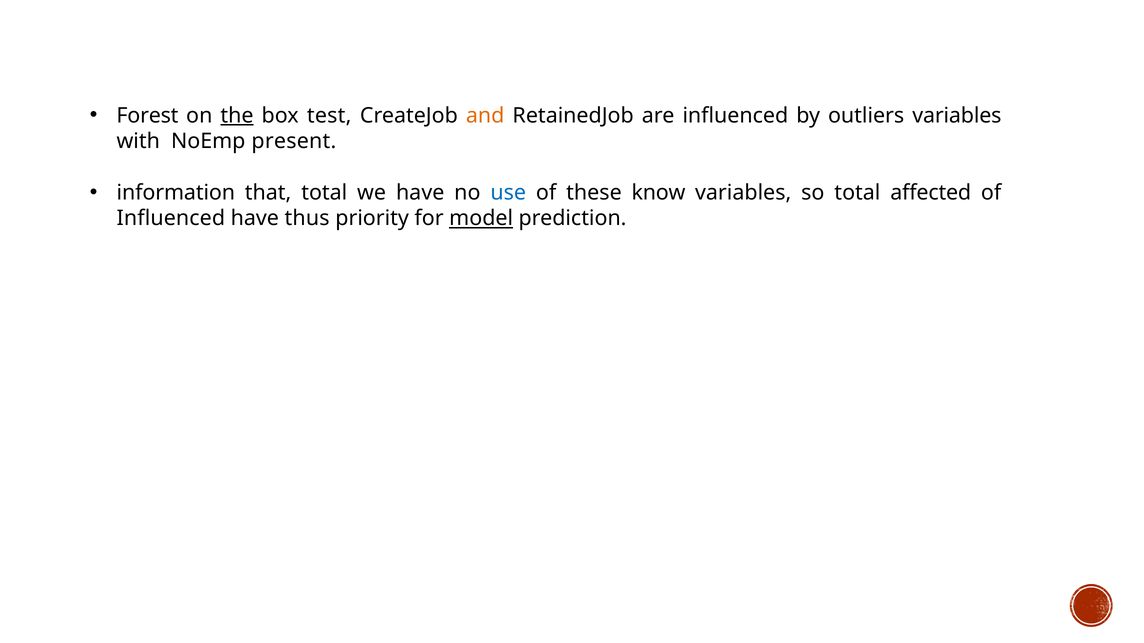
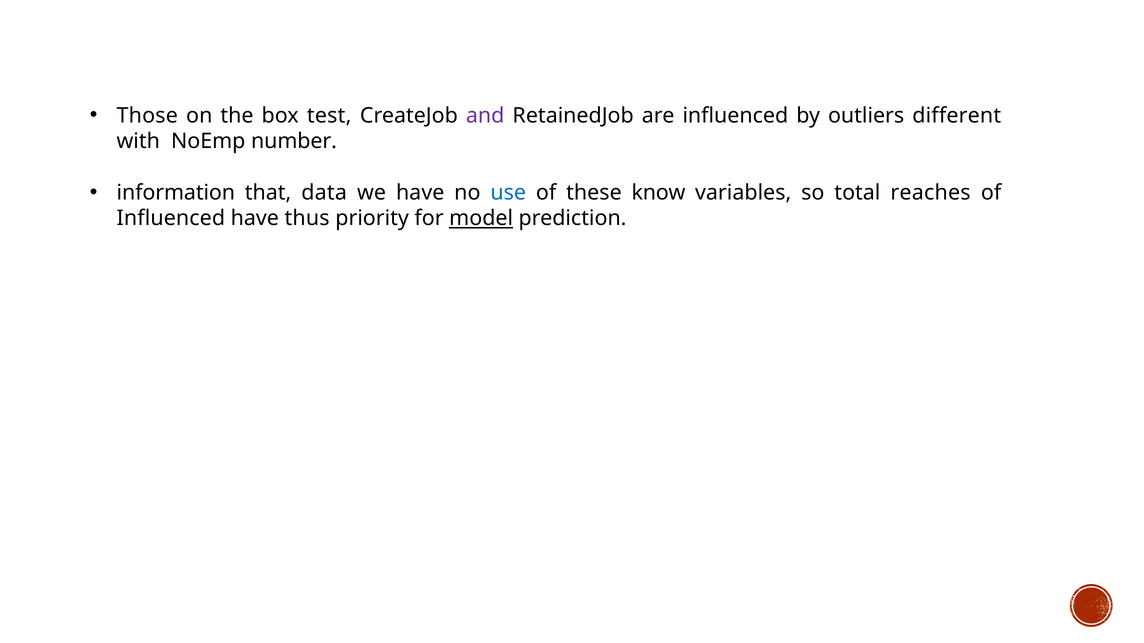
Forest: Forest -> Those (147, 116)
the underline: present -> none (237, 116)
and colour: orange -> purple (485, 116)
outliers variables: variables -> different (957, 116)
present: present -> number (294, 141)
that total: total -> data (324, 193)
affected: affected -> reaches (931, 193)
